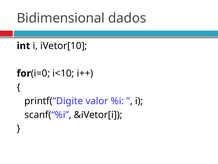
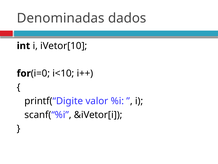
Bidimensional: Bidimensional -> Denominadas (61, 18)
